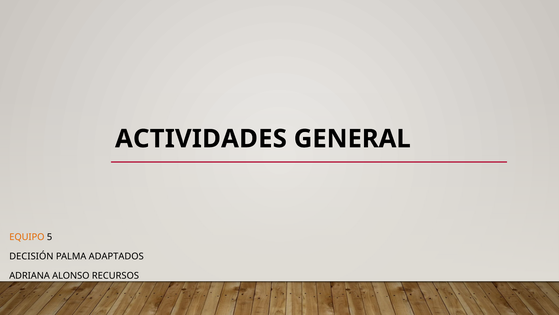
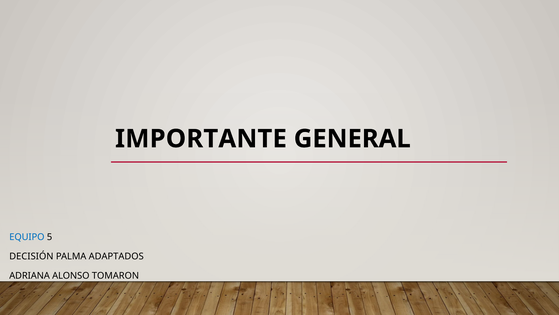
ACTIVIDADES: ACTIVIDADES -> IMPORTANTE (201, 139)
EQUIPO colour: orange -> blue (27, 237)
RECURSOS: RECURSOS -> TOMARON (115, 275)
